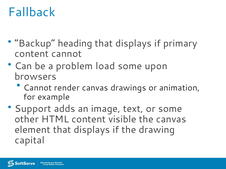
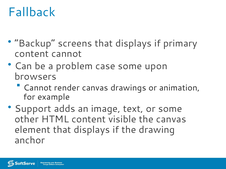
heading: heading -> screens (75, 43)
load: load -> case (105, 66)
capital: capital -> anchor (30, 141)
